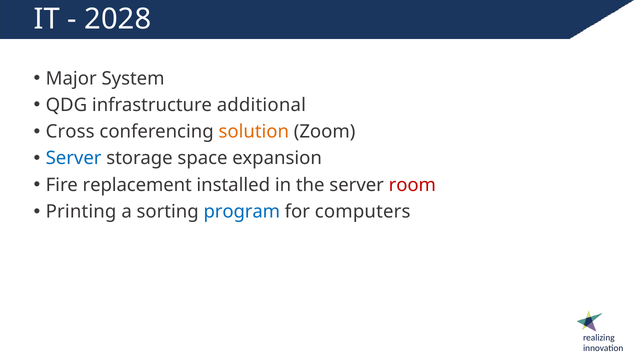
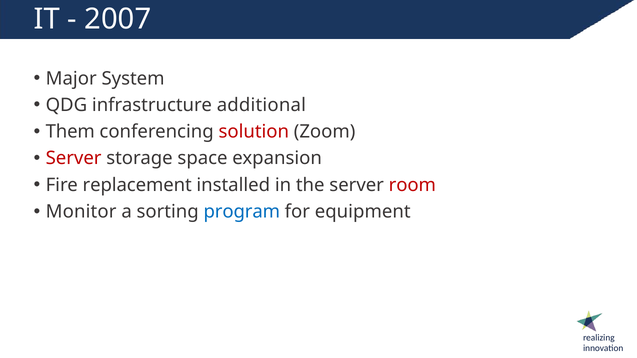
2028: 2028 -> 2007 (118, 19)
Cross: Cross -> Them (70, 132)
solution colour: orange -> red (254, 132)
Server colour: blue -> red (74, 159)
Printing: Printing -> Monitor (81, 212)
computers: computers -> equipment (363, 212)
